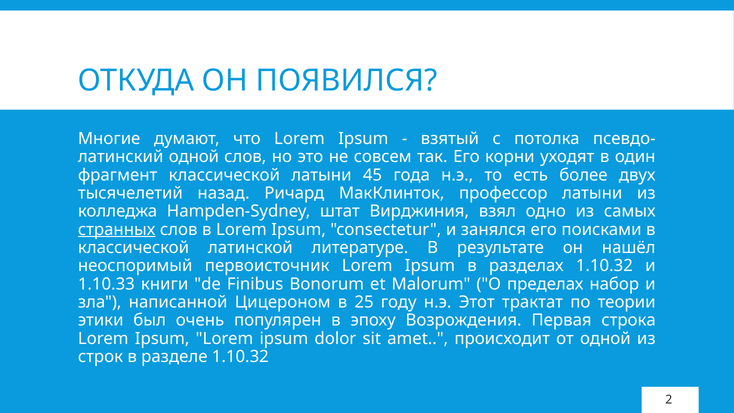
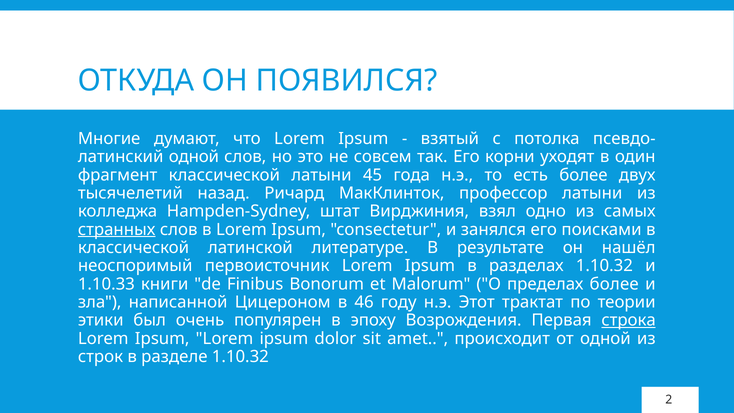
пределах набор: набор -> более (614, 284)
25: 25 -> 46 (364, 302)
строка underline: none -> present (629, 320)
